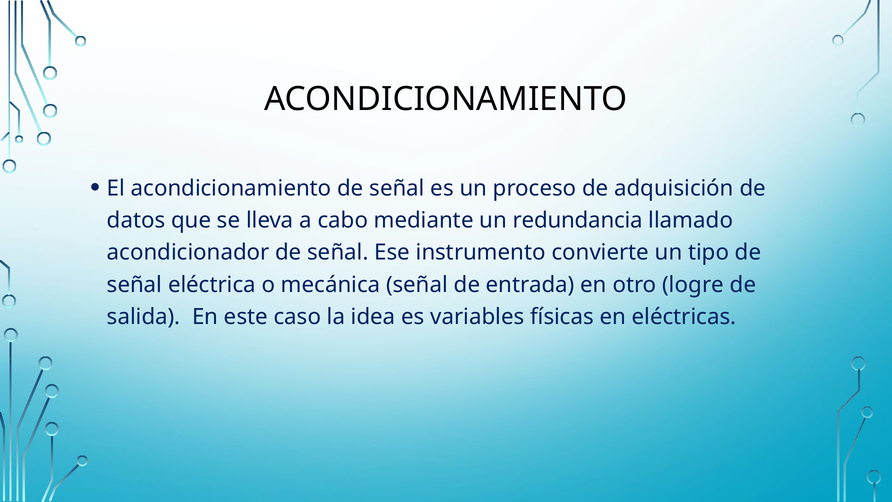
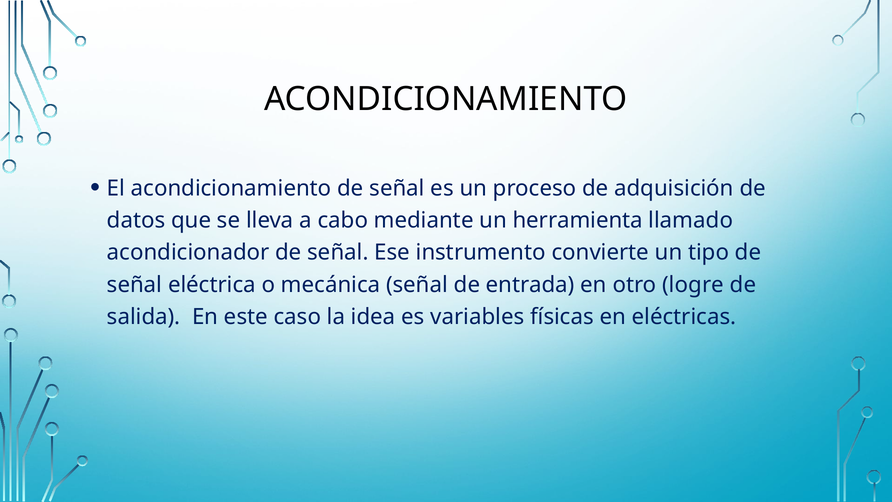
redundancia: redundancia -> herramienta (578, 220)
